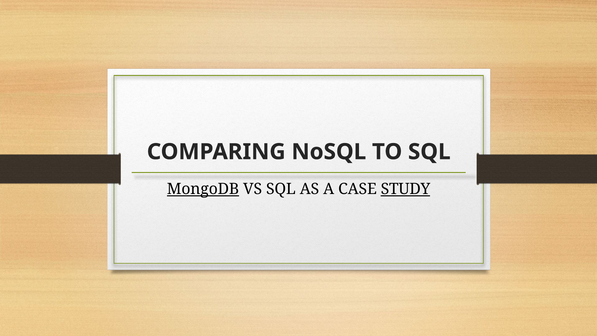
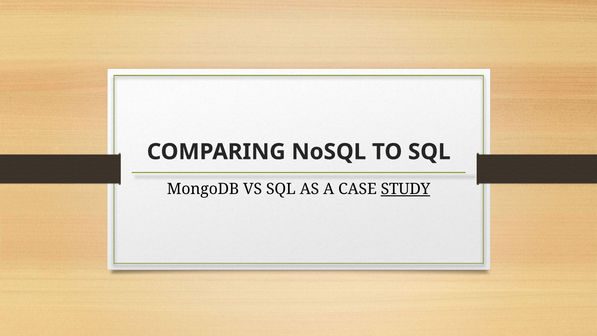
MongoDB underline: present -> none (203, 189)
